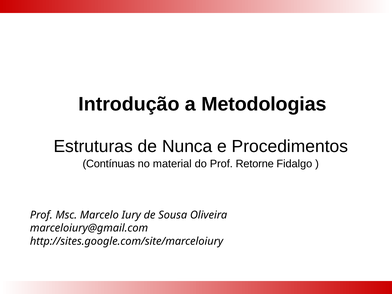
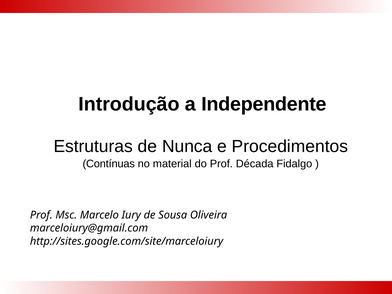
Metodologias: Metodologias -> Independente (264, 104)
Retorne: Retorne -> Década (255, 164)
